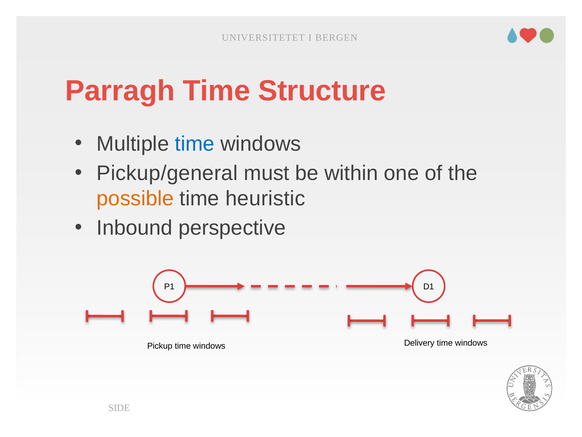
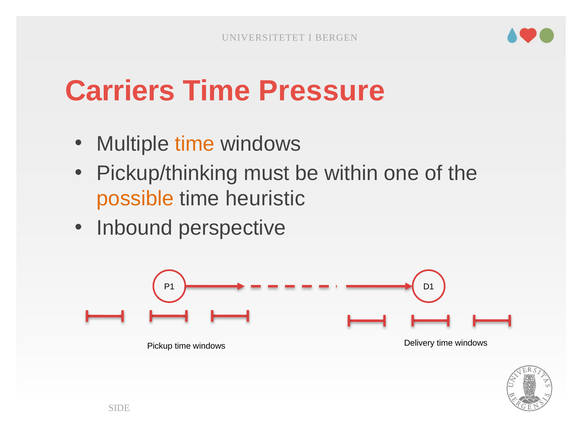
Parragh: Parragh -> Carriers (120, 91)
Structure: Structure -> Pressure (322, 91)
time colour: blue -> orange (195, 144)
Pickup/general: Pickup/general -> Pickup/thinking (167, 173)
